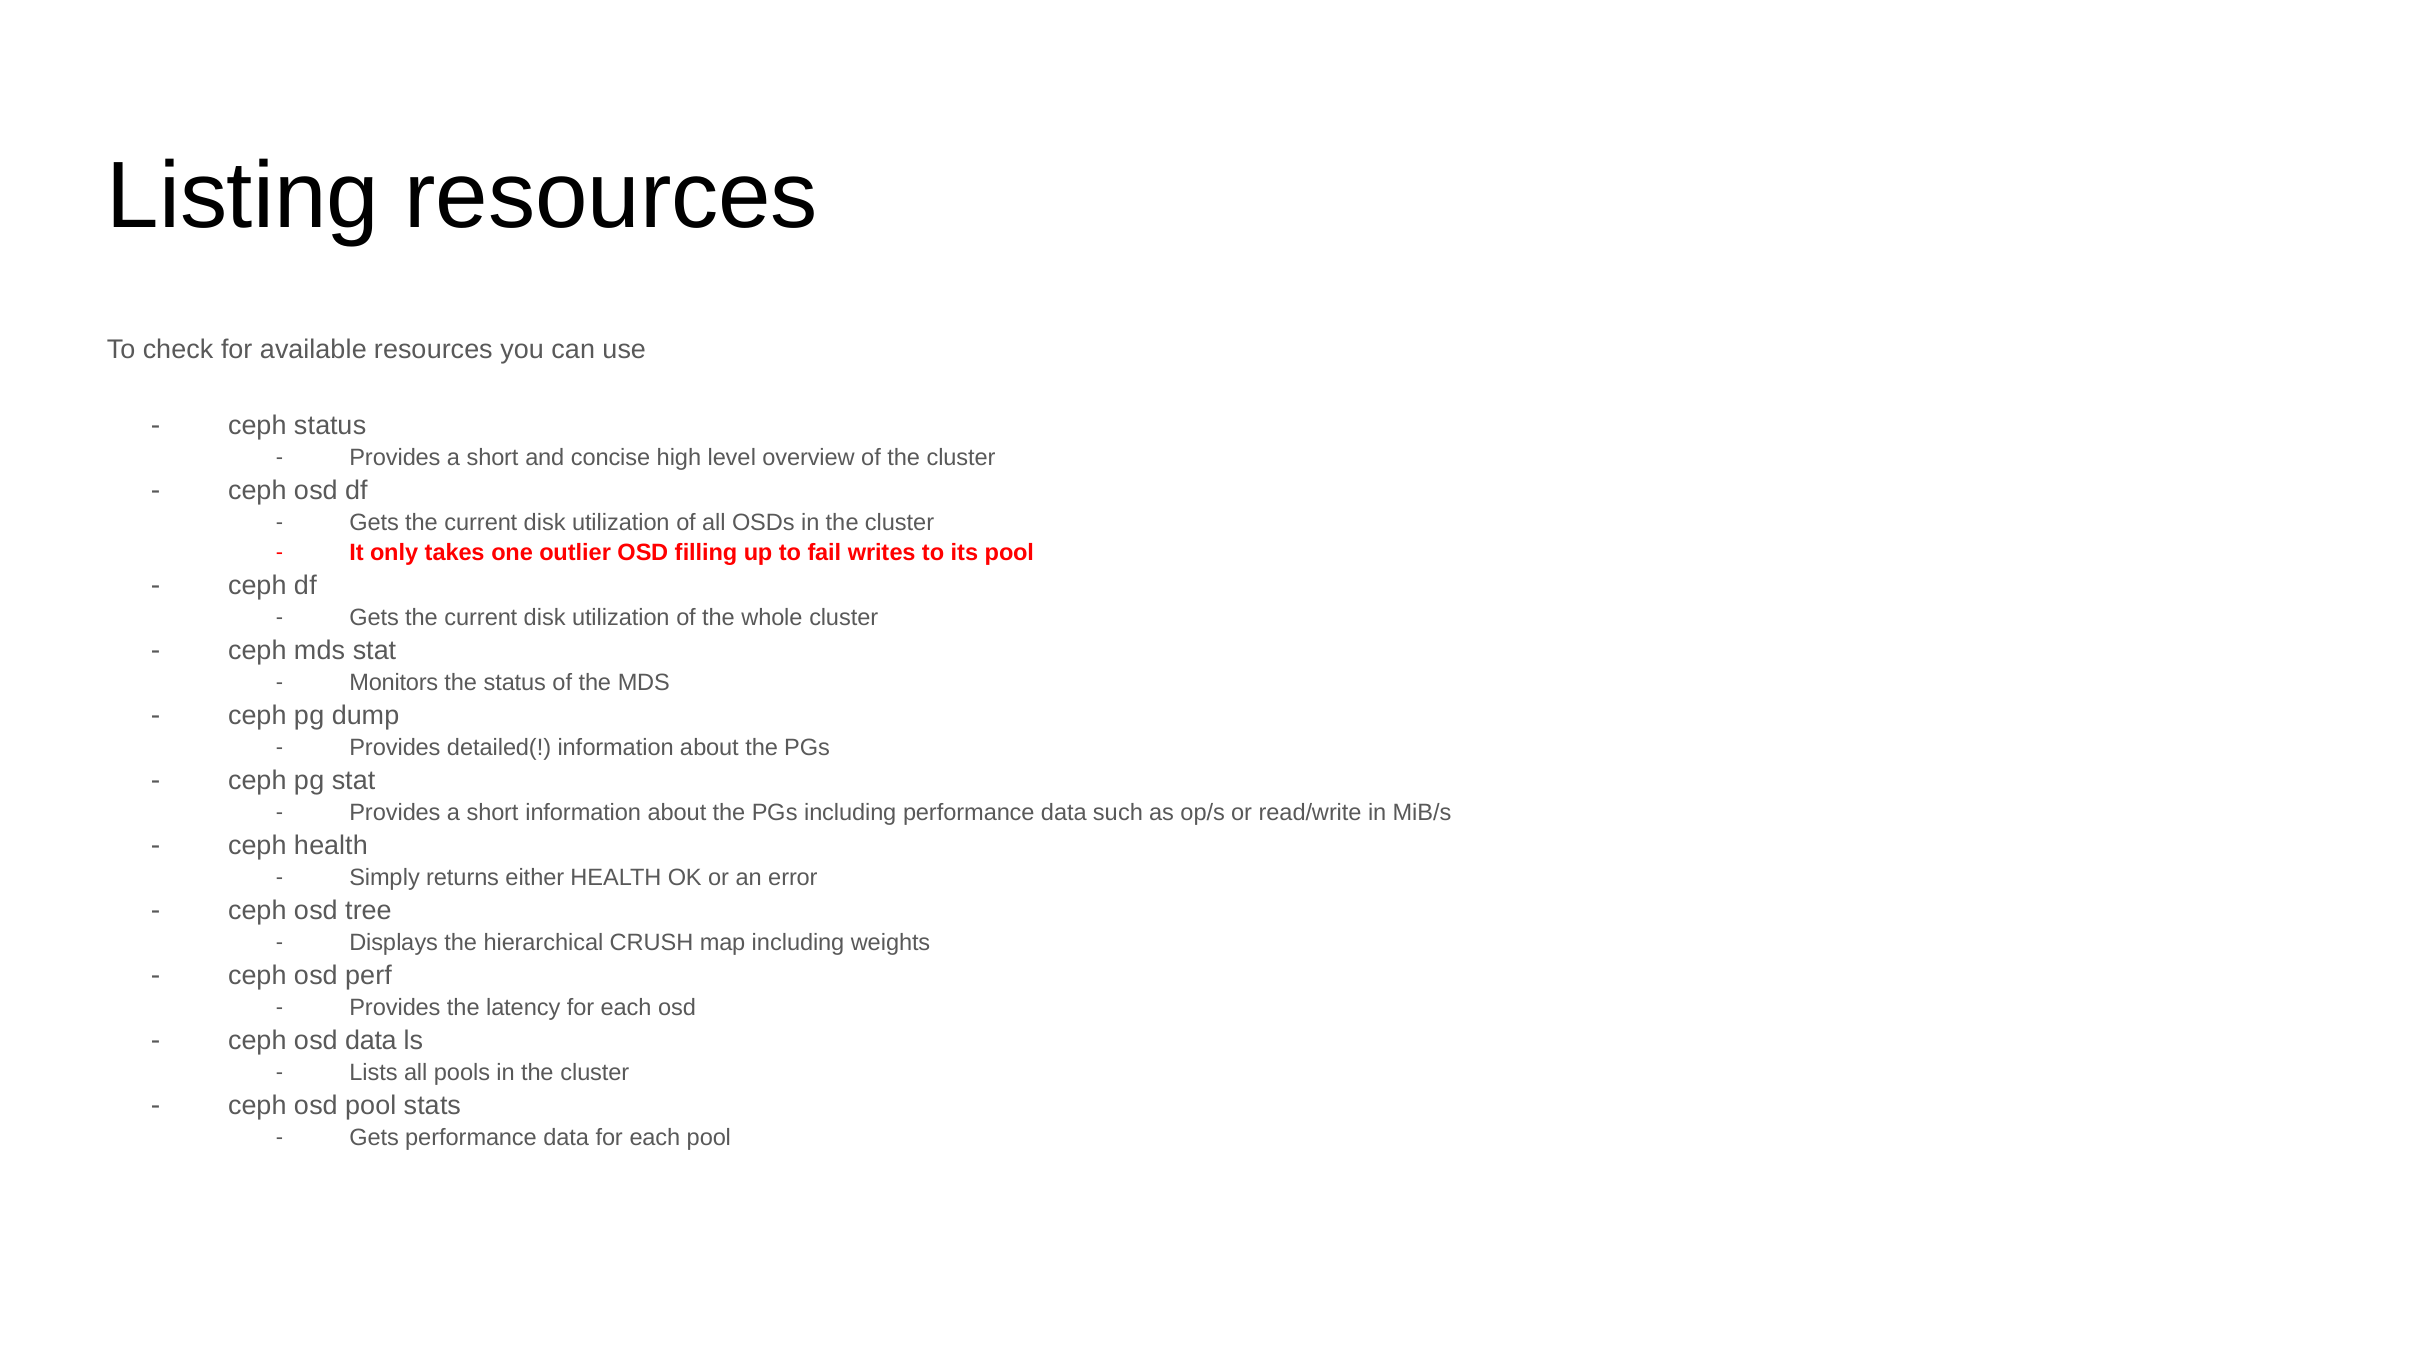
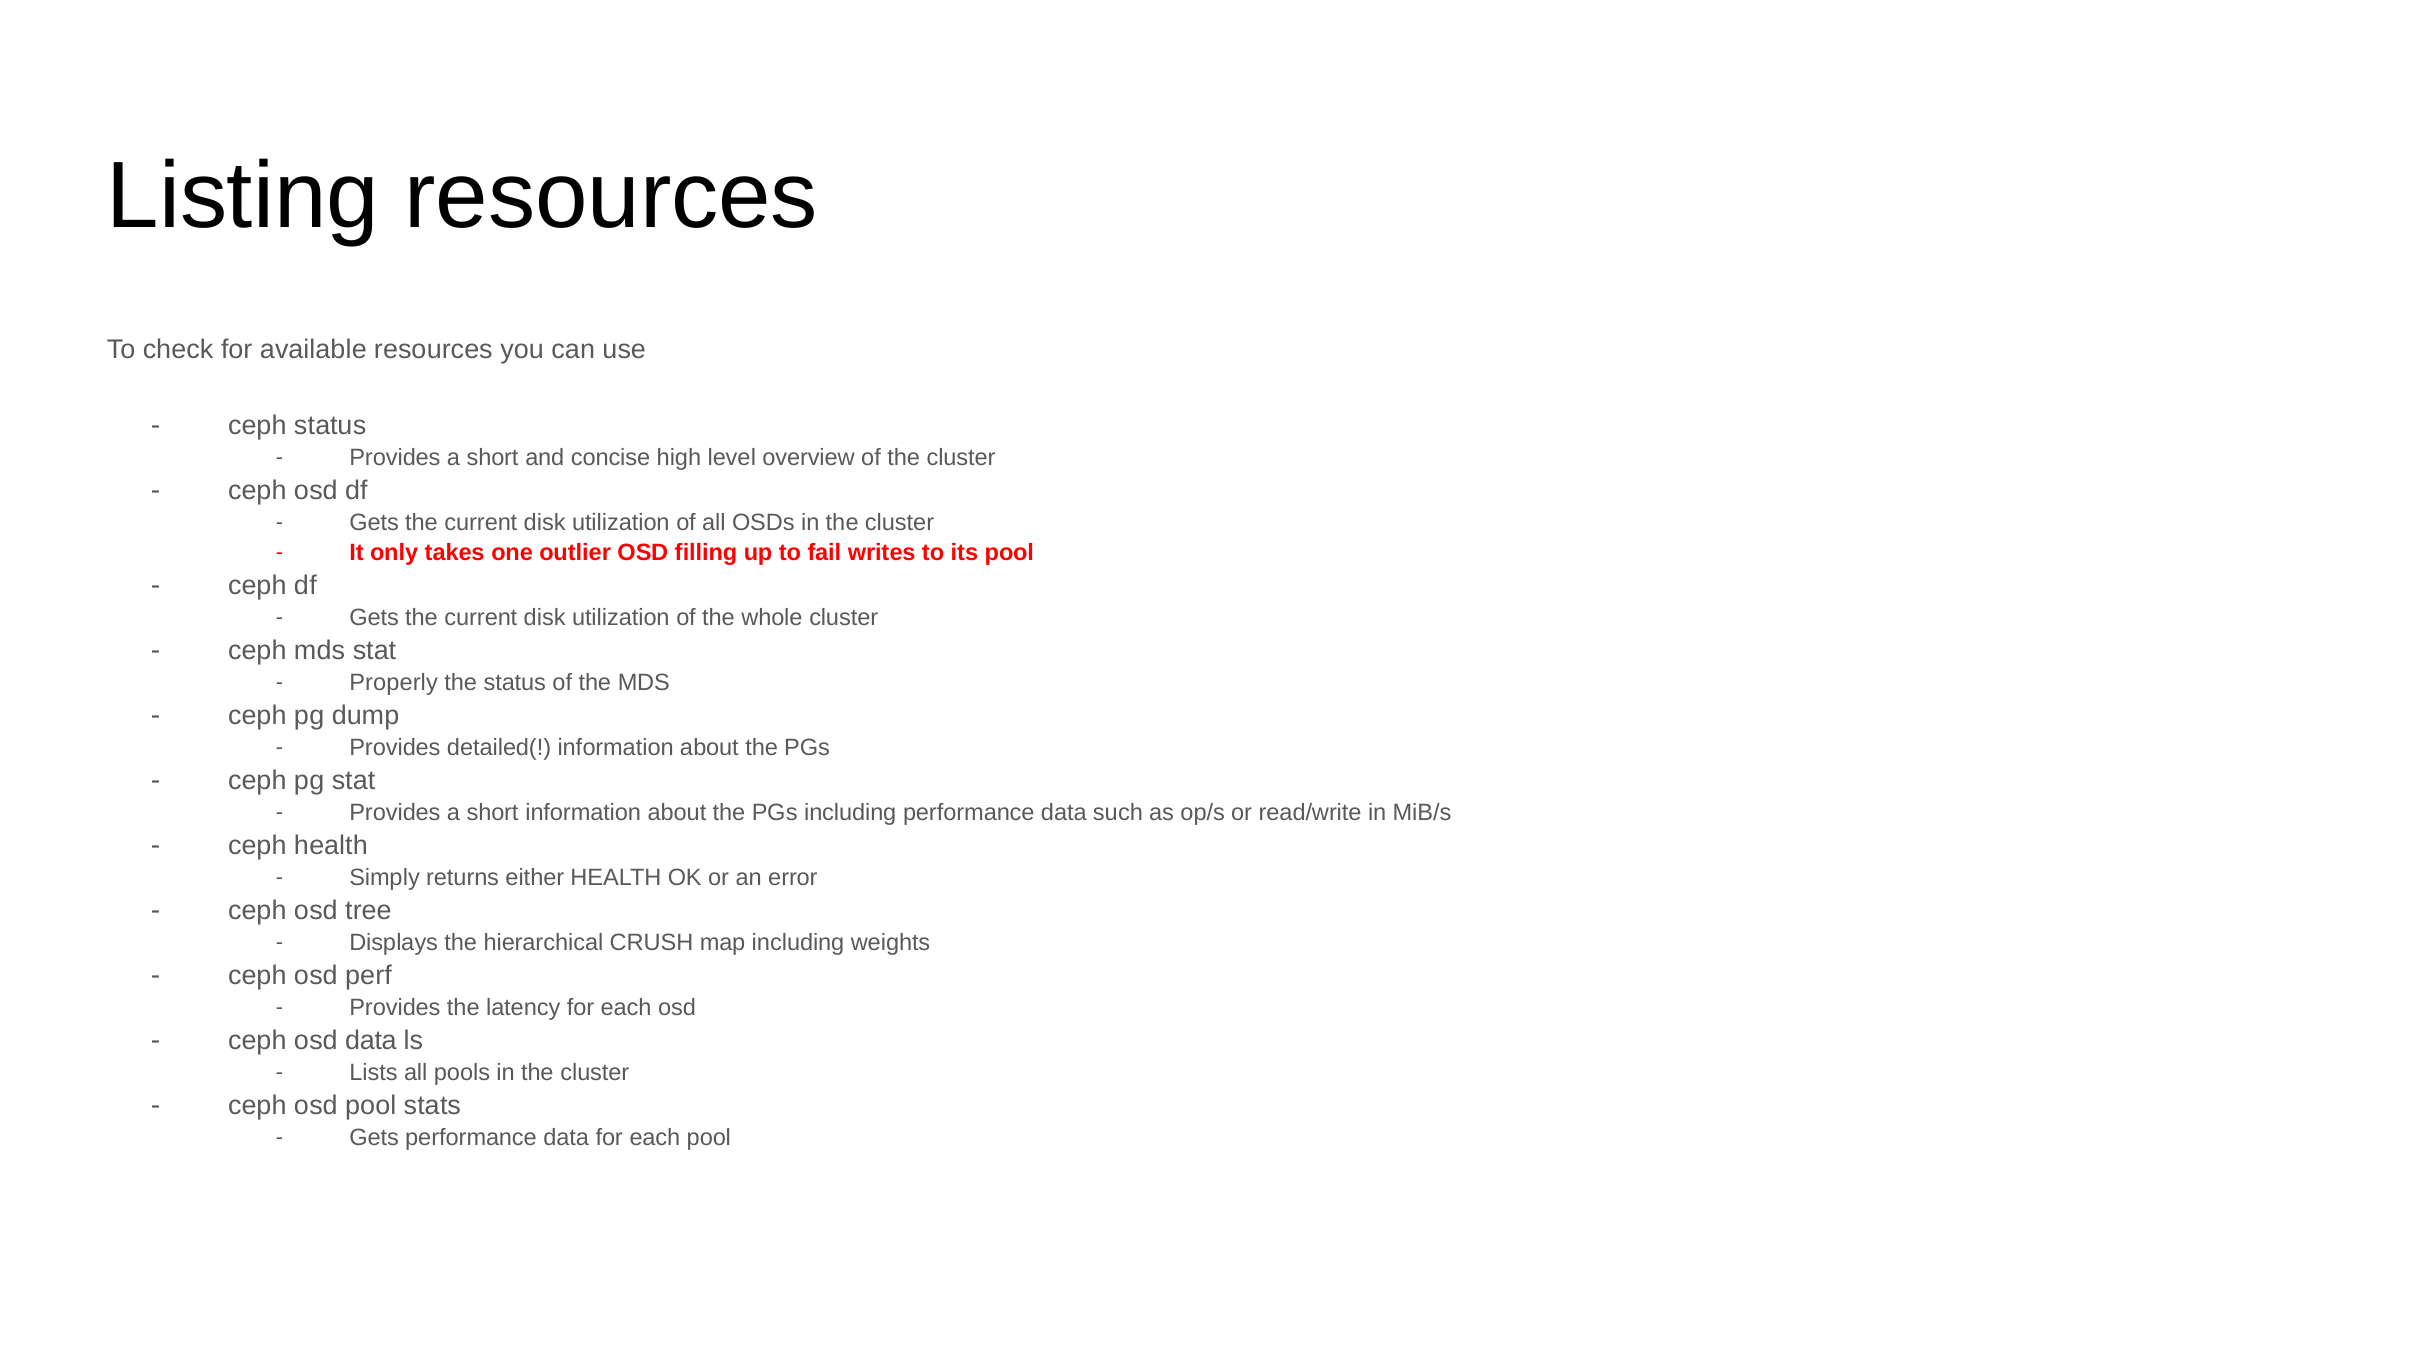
Monitors: Monitors -> Properly (394, 683)
